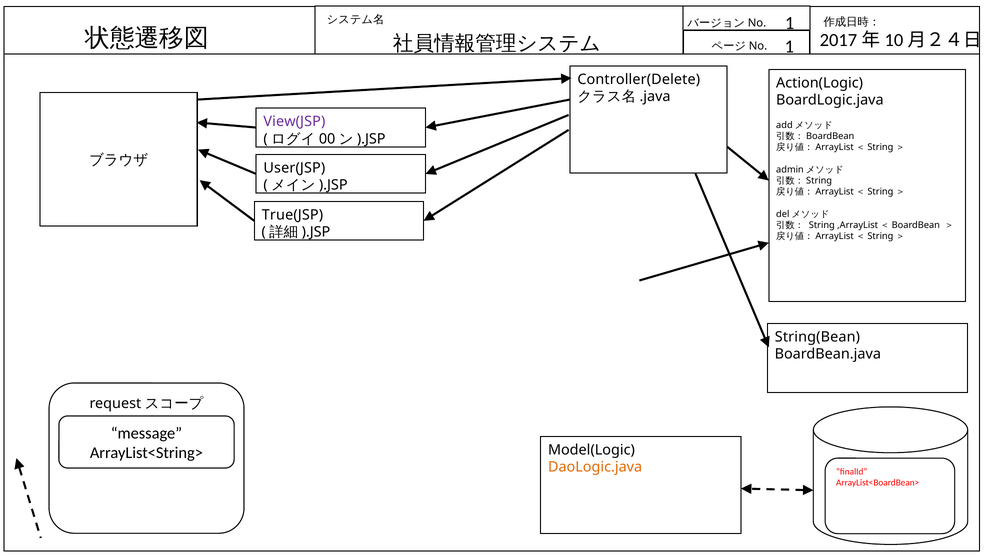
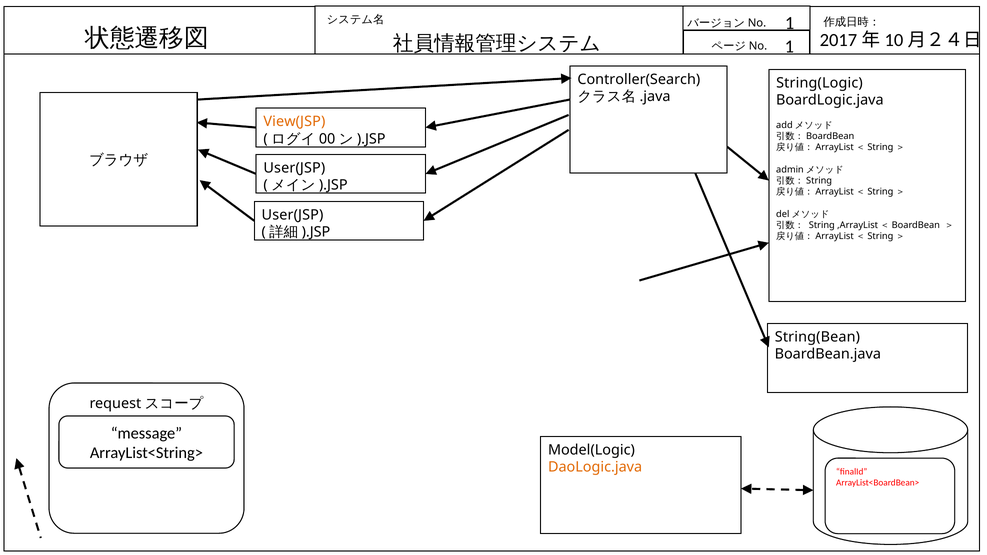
Controller(Delete: Controller(Delete -> Controller(Search (639, 79)
Action(Logic: Action(Logic -> String(Logic (819, 83)
View(JSP colour: purple -> orange (294, 122)
True(JSP: True(JSP -> User(JSP (293, 215)
